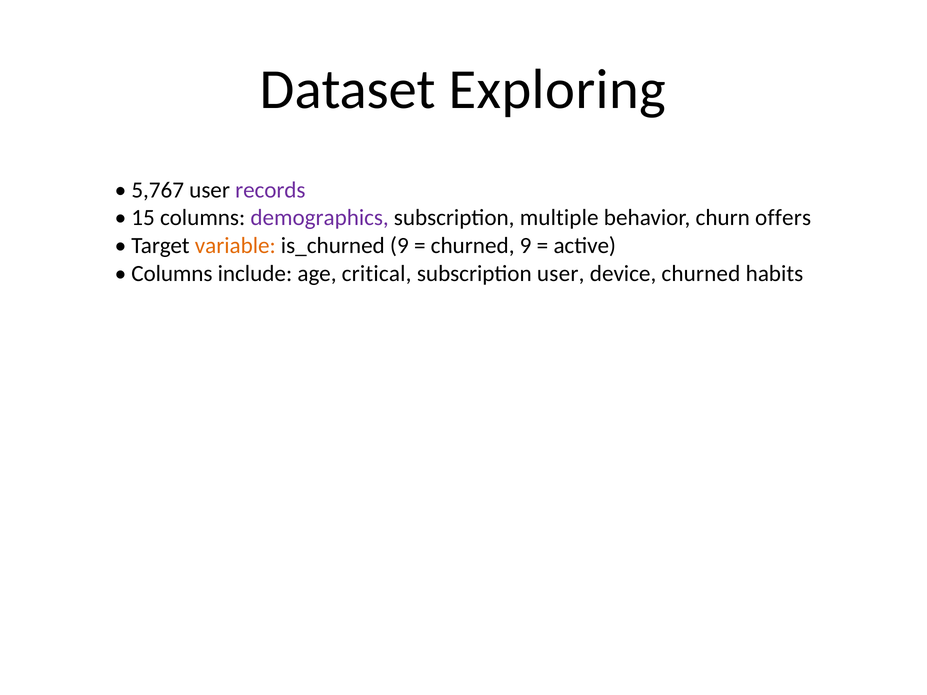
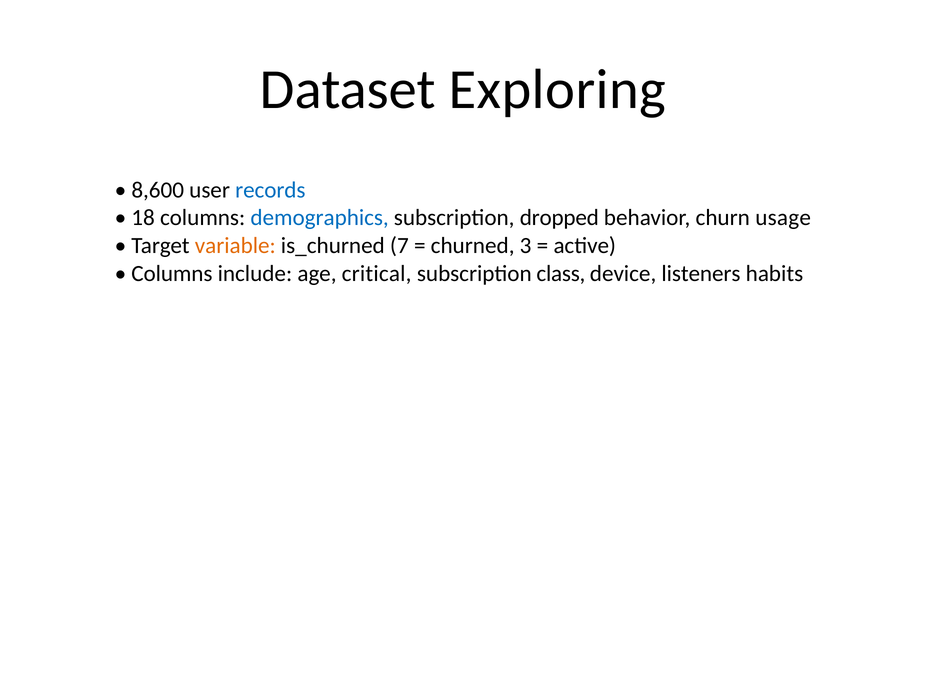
5,767: 5,767 -> 8,600 (158, 190)
records colour: purple -> blue (270, 190)
15: 15 -> 18 (143, 218)
demographics colour: purple -> blue (320, 218)
multiple: multiple -> dropped (559, 218)
offers: offers -> usage (783, 218)
is_churned 9: 9 -> 7 (399, 246)
churned 9: 9 -> 3 (526, 246)
subscription user: user -> class (561, 273)
device churned: churned -> listeners (701, 273)
